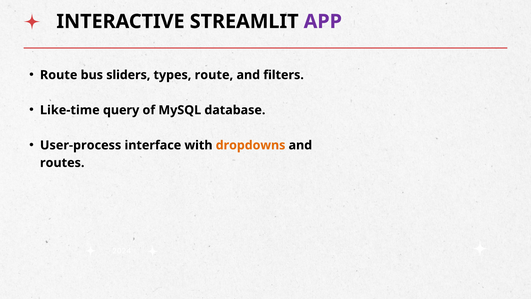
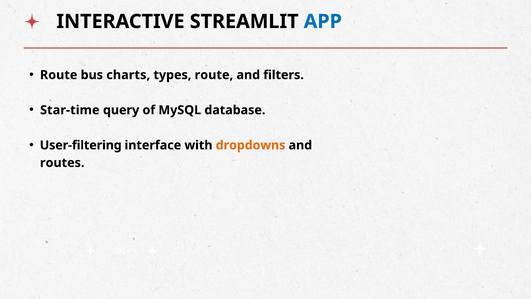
APP colour: purple -> blue (323, 21)
sliders: sliders -> charts (128, 75)
Like-time: Like-time -> Star-time (70, 110)
User-process: User-process -> User-filtering (81, 145)
